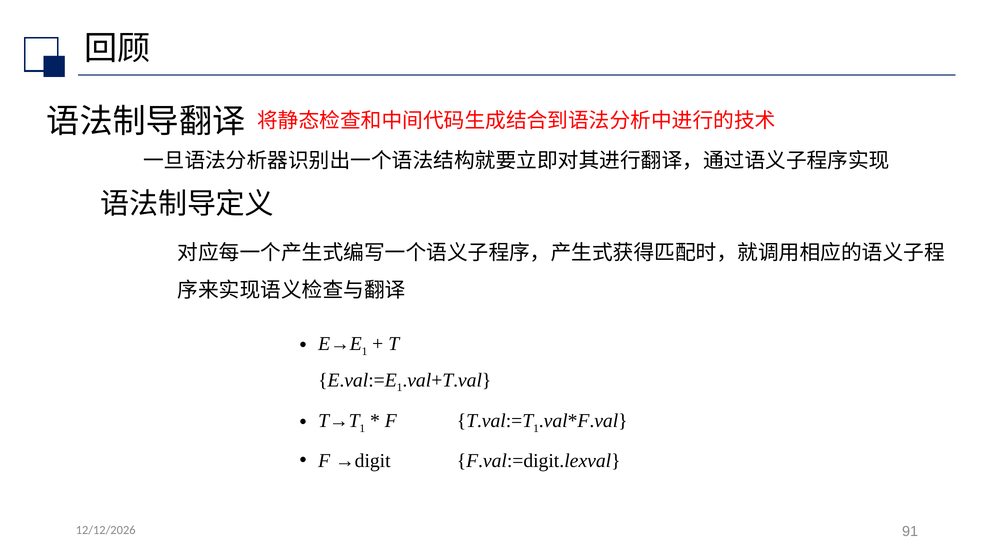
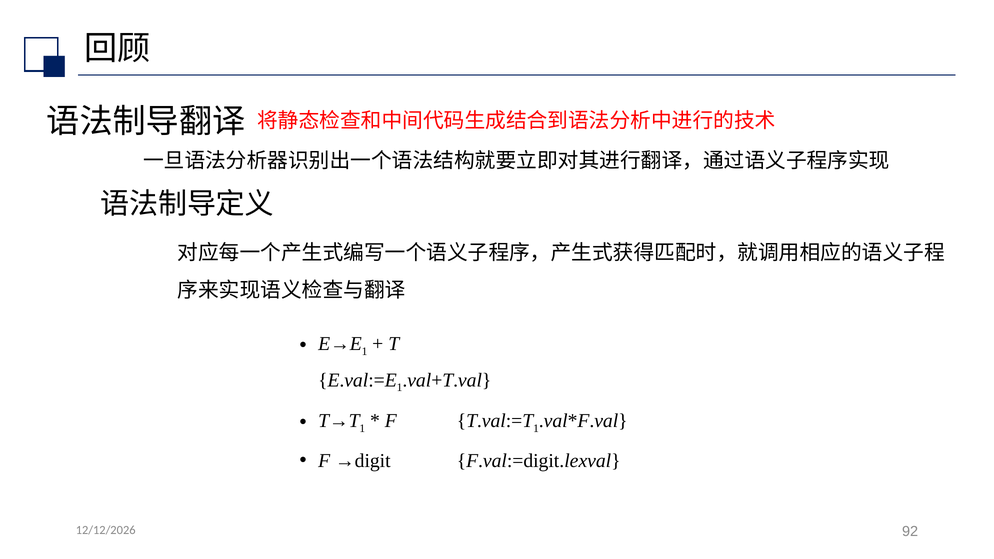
91: 91 -> 92 (910, 532)
